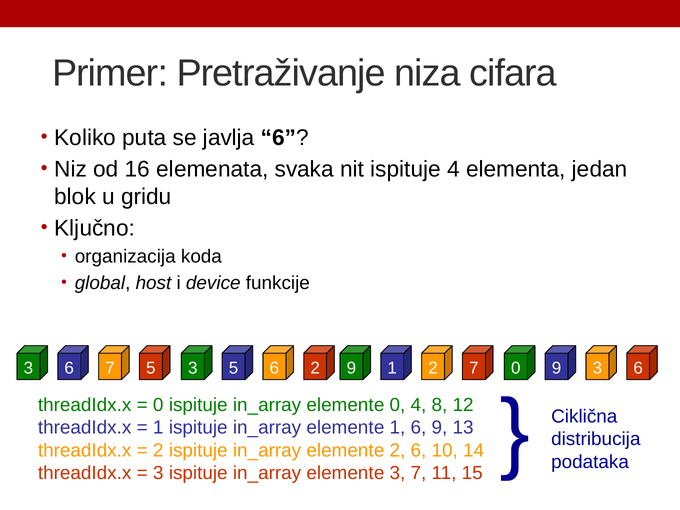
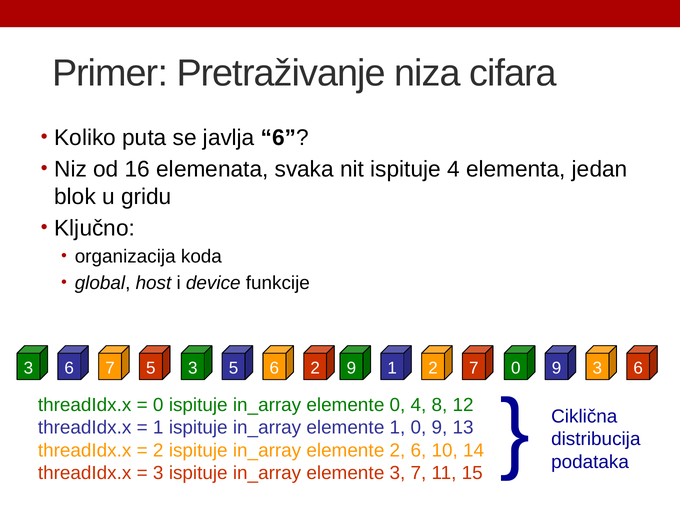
1 6: 6 -> 0 (418, 428)
